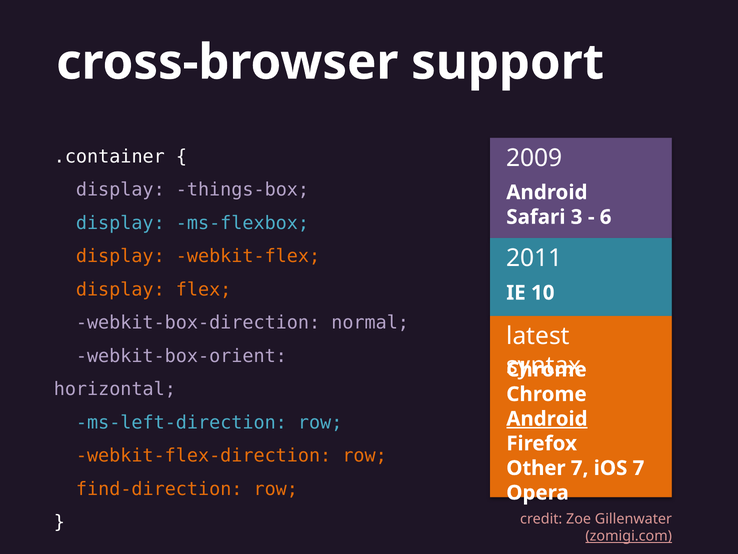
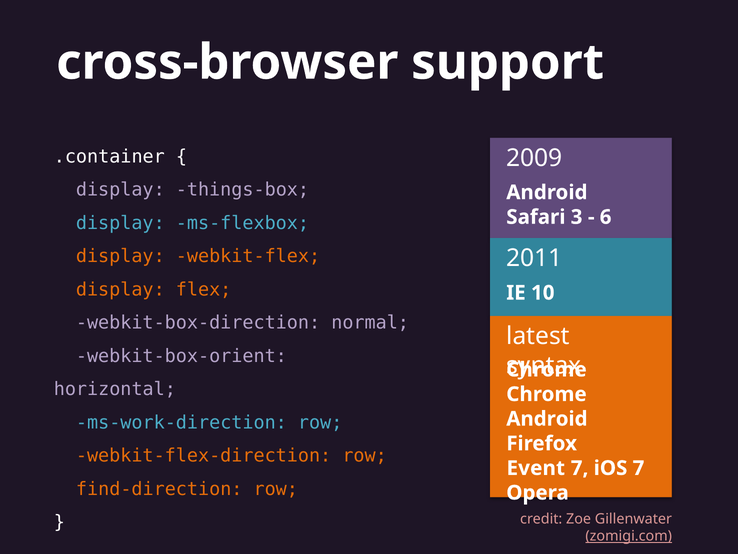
ms-left-direction: ms-left-direction -> ms-work-direction (181, 422)
Android underline: present -> none (547, 419)
Other: Other -> Event (536, 468)
